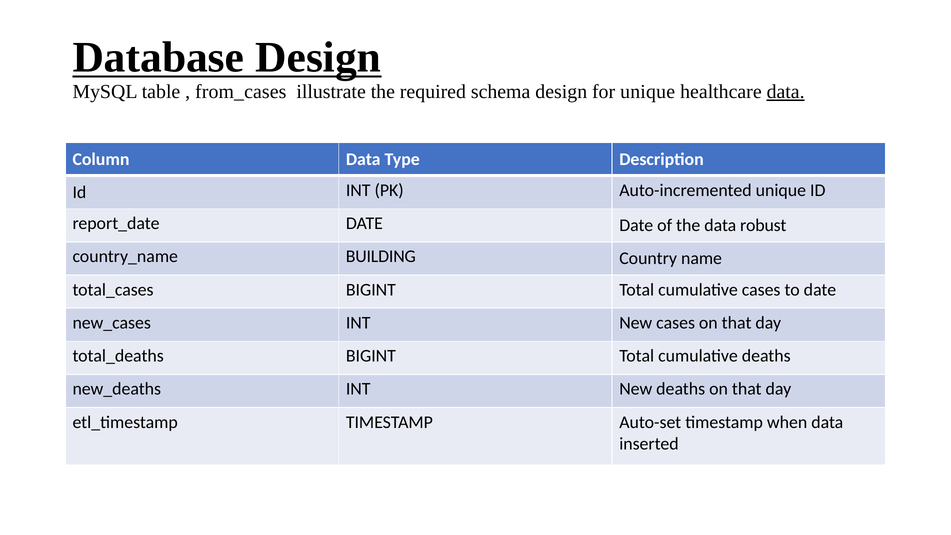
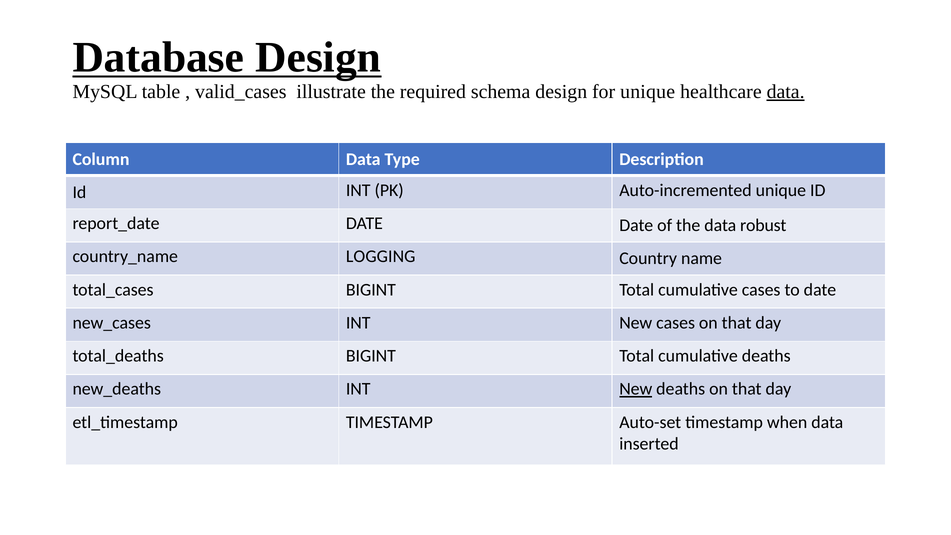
from_cases: from_cases -> valid_cases (241, 92)
BUILDING: BUILDING -> LOGGING (381, 256)
New underline: none -> present (636, 389)
